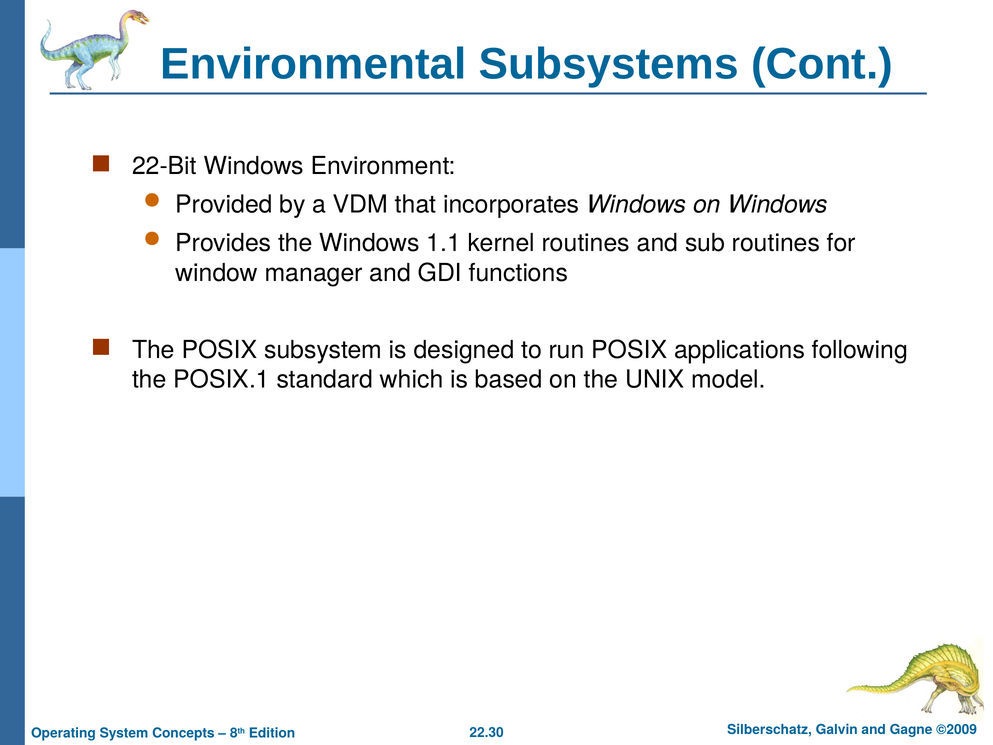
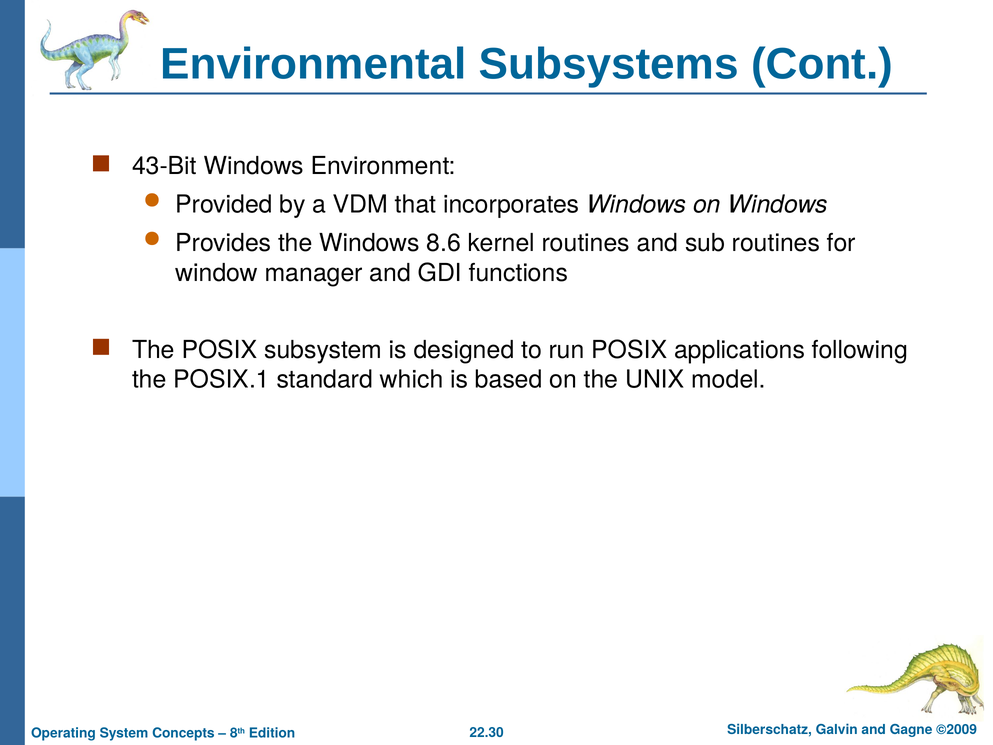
22-Bit: 22-Bit -> 43-Bit (164, 166)
1.1: 1.1 -> 8.6 (444, 243)
